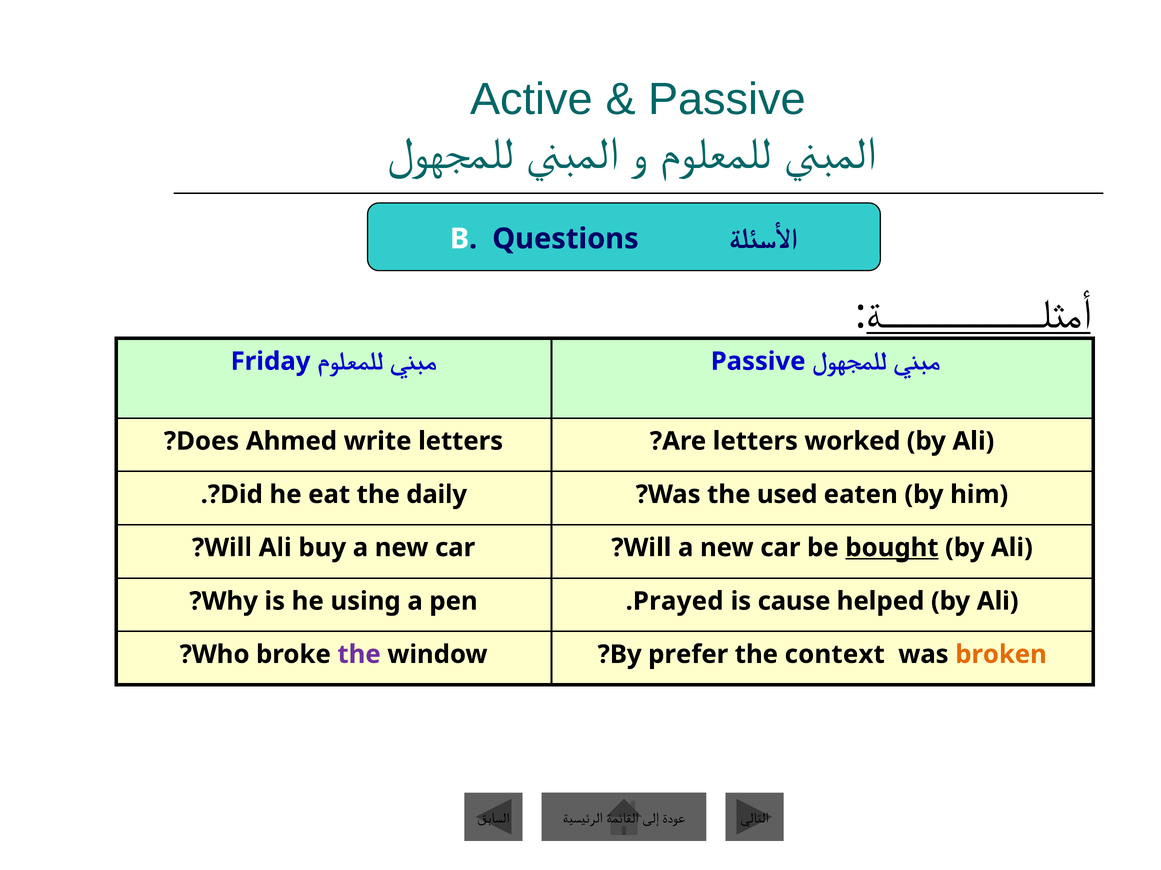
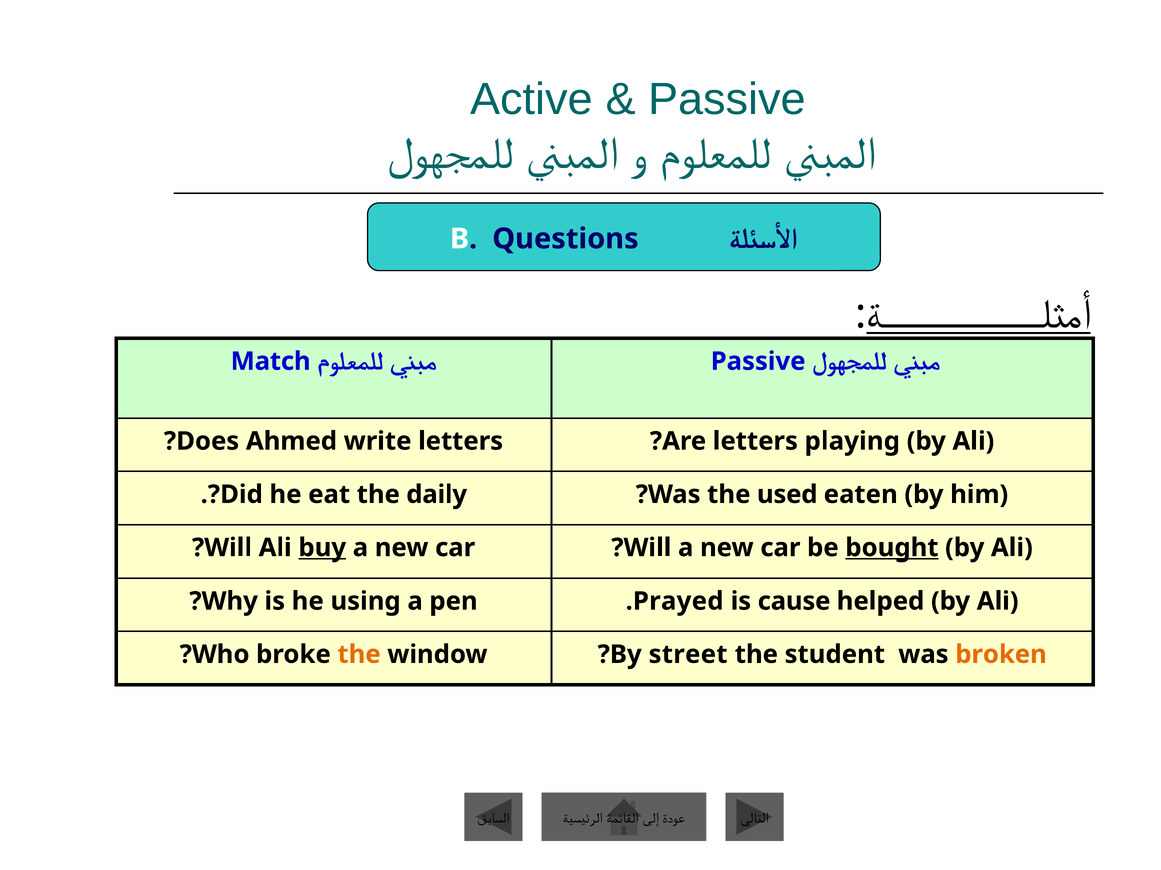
Friday: Friday -> Match (271, 362)
worked: worked -> playing (852, 442)
buy underline: none -> present (322, 548)
the colour: purple -> orange (359, 655)
prefer: prefer -> street (688, 655)
context: context -> student (835, 655)
